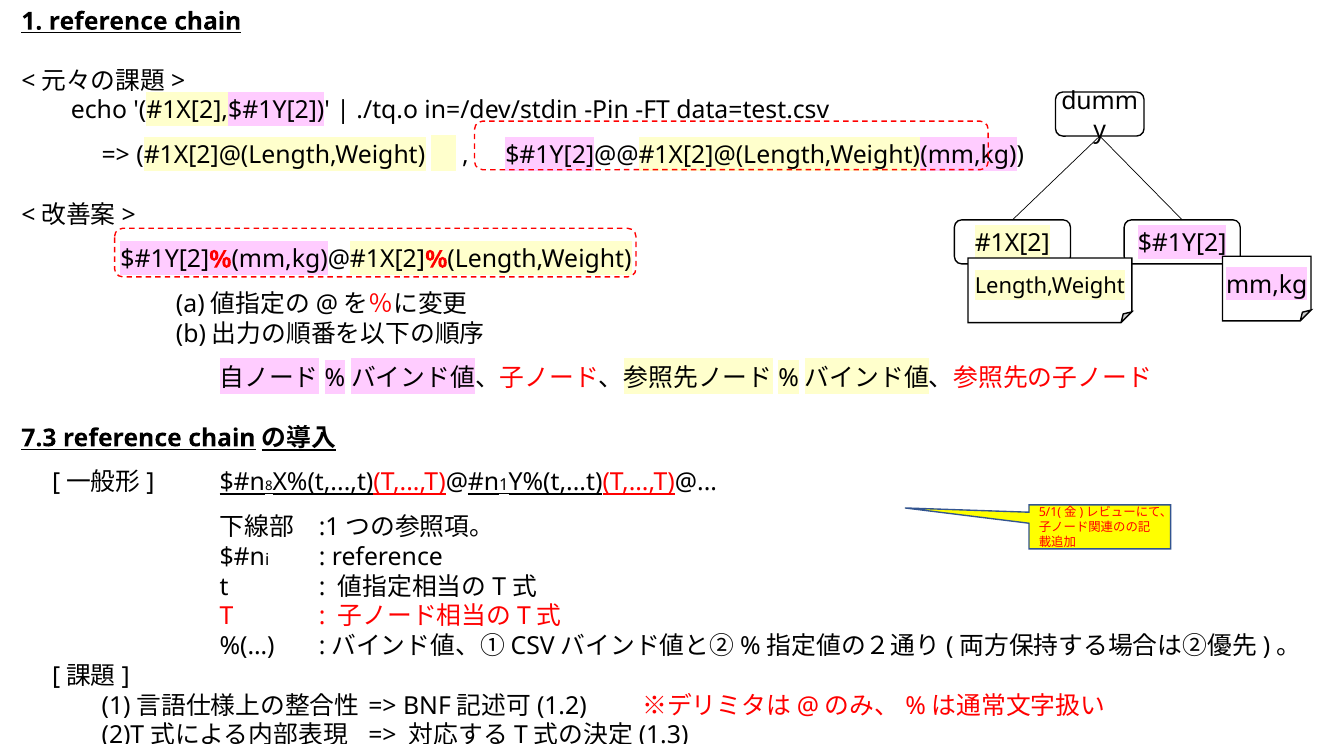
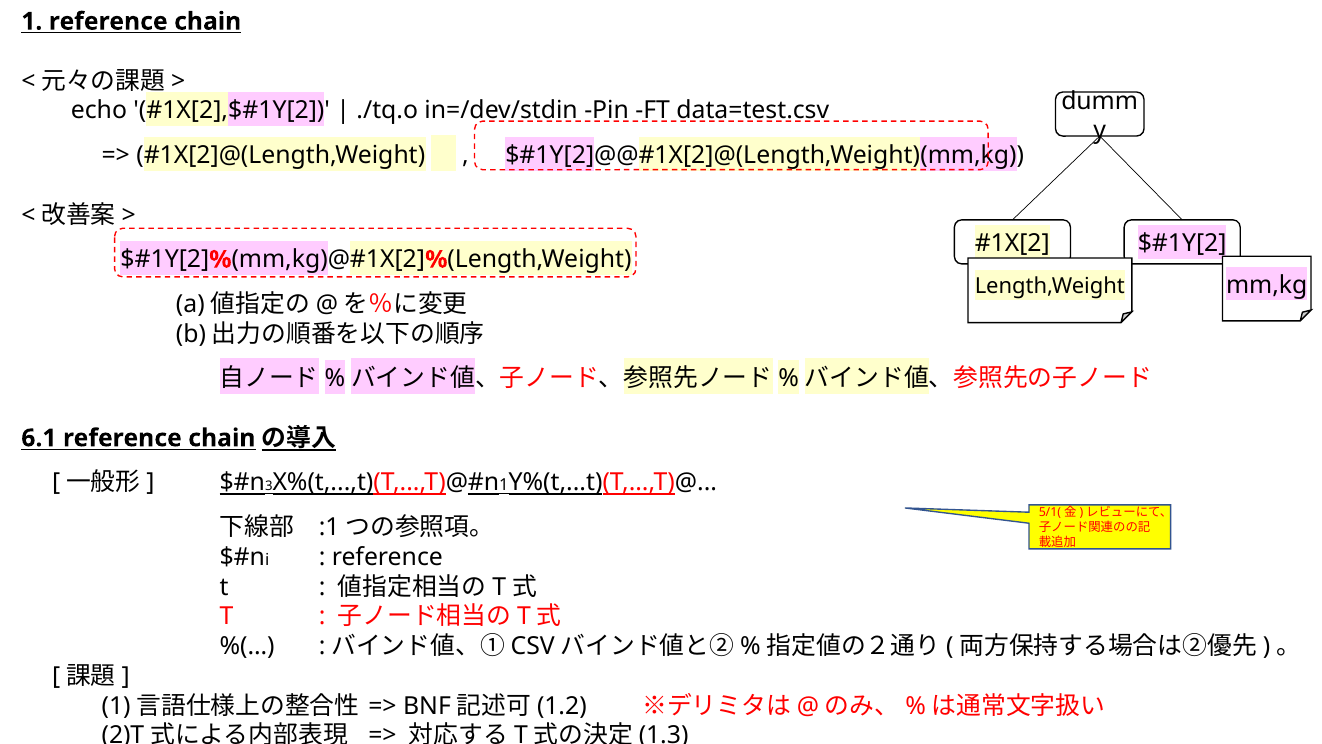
7.3: 7.3 -> 6.1 (39, 438)
8: 8 -> 3 (269, 486)
